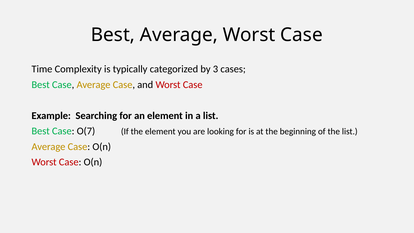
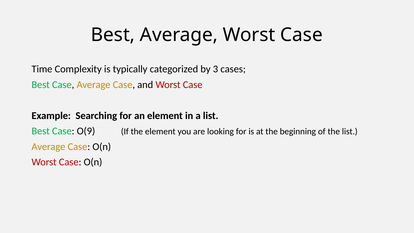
O(7: O(7 -> O(9 (86, 131)
